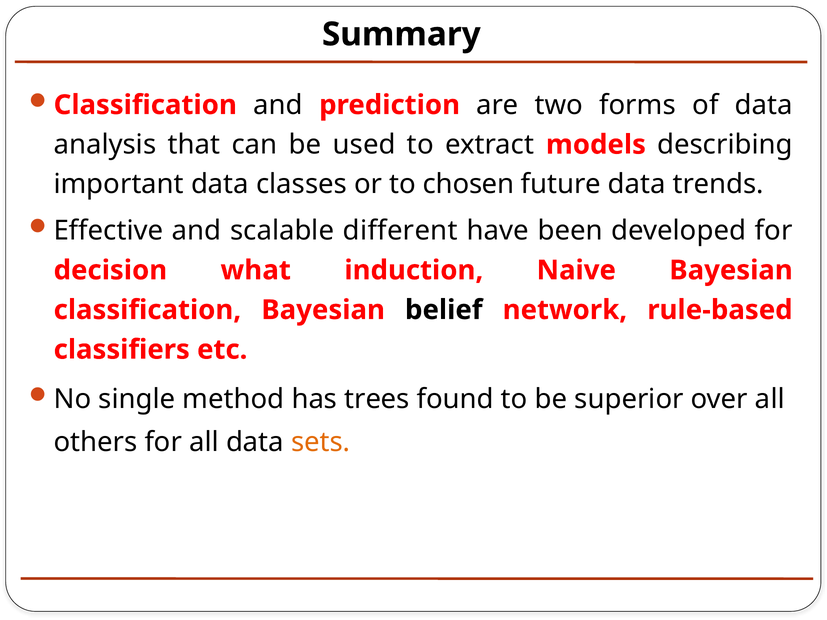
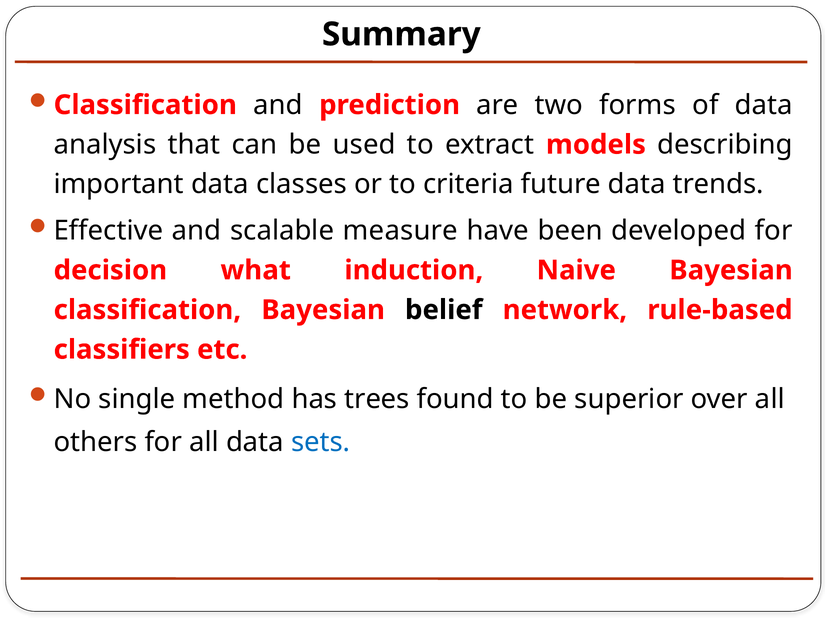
chosen: chosen -> criteria (468, 184)
different: different -> measure (400, 231)
sets colour: orange -> blue (321, 442)
